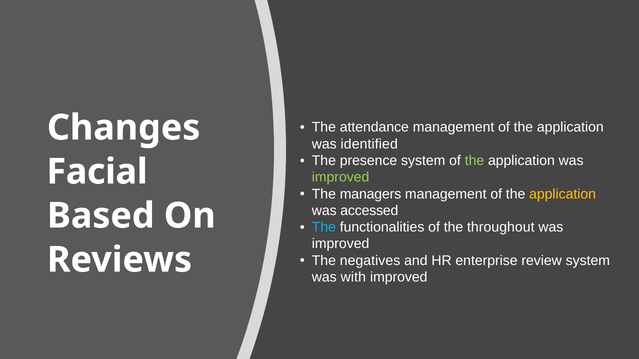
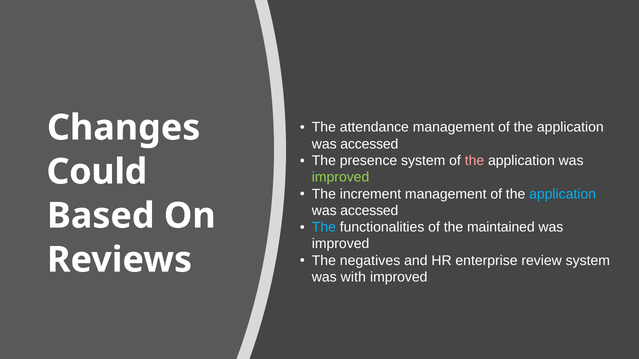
identified: identified -> accessed (369, 144)
the colour: light green -> pink (474, 161)
Facial: Facial -> Could (97, 172)
managers: managers -> increment (370, 194)
application colour: yellow -> light blue (563, 194)
throughout: throughout -> maintained (501, 227)
